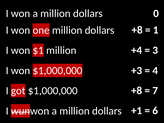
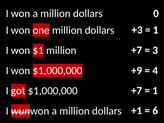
+8: +8 -> +3 (137, 30)
+4: +4 -> +7 (137, 50)
+3: +3 -> +9 (137, 71)
+8: +8 -> +7 (137, 91)
7: 7 -> 1 (155, 91)
